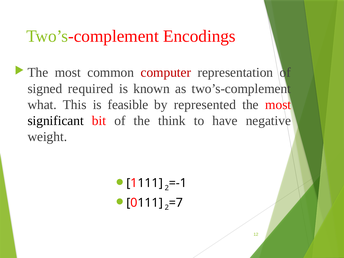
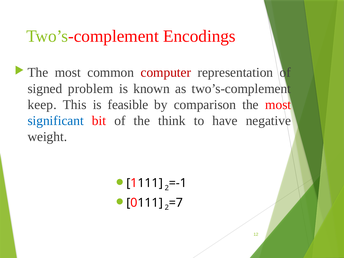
required: required -> problem (91, 89)
what: what -> keep (42, 105)
represented: represented -> comparison (205, 105)
significant colour: black -> blue (56, 121)
